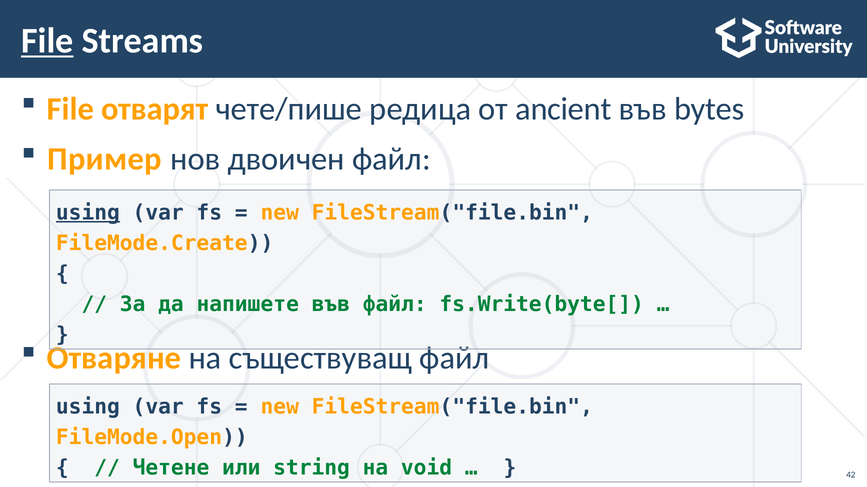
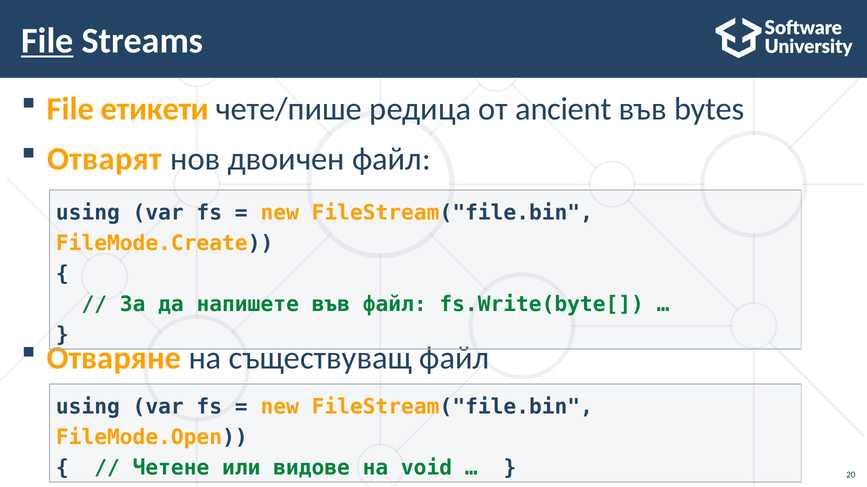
отварят: отварят -> етикети (155, 109)
Пример: Пример -> Отварят (105, 159)
using underline: present -> none (88, 213)
string: string -> видове (312, 468)
42: 42 -> 20 (851, 476)
